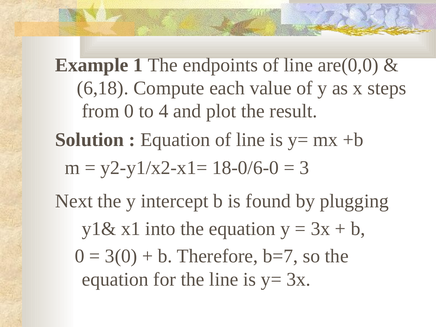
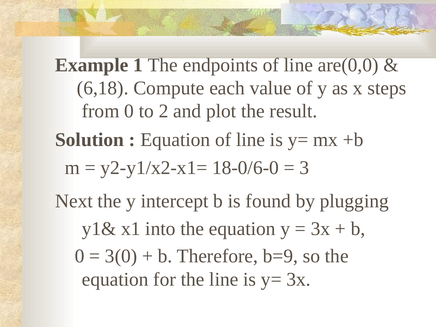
4: 4 -> 2 (164, 111)
b=7: b=7 -> b=9 (280, 256)
